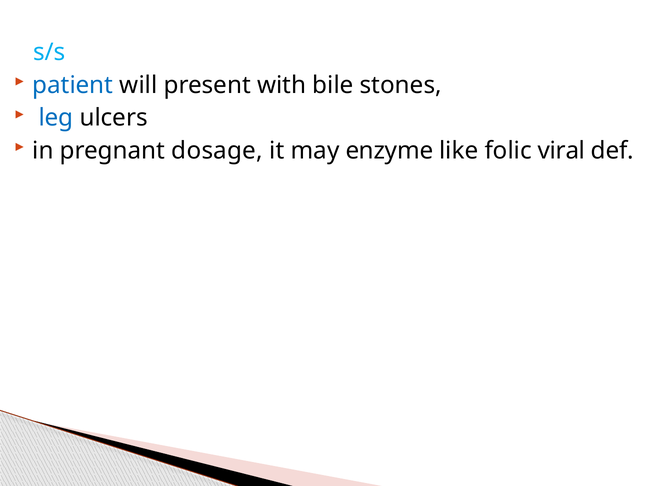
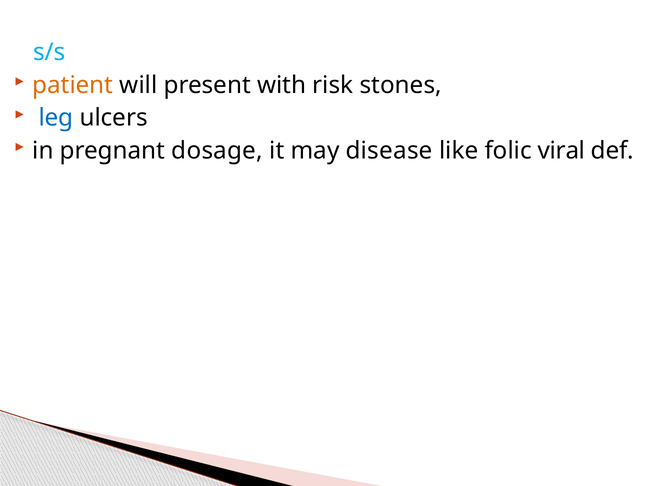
patient colour: blue -> orange (73, 85)
bile: bile -> risk (333, 85)
enzyme: enzyme -> disease (389, 150)
